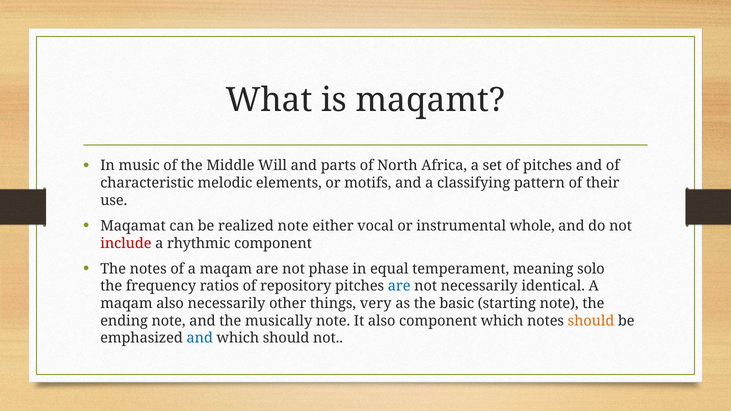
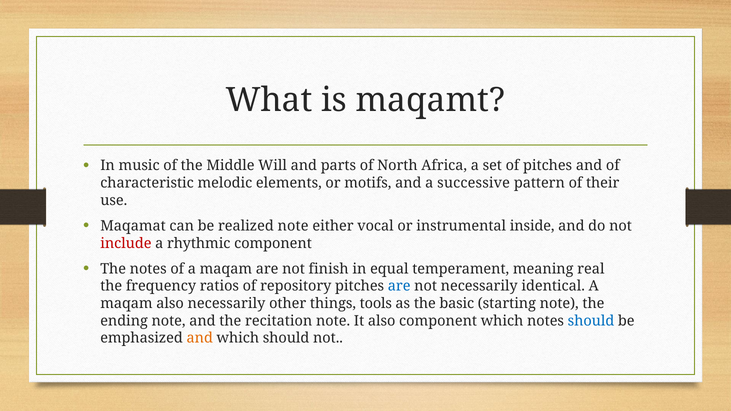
classifying: classifying -> successive (474, 183)
whole: whole -> inside (532, 226)
phase: phase -> finish (329, 269)
solo: solo -> real (591, 269)
very: very -> tools (376, 304)
musically: musically -> recitation (279, 321)
should colour: orange -> blue (591, 321)
and colour: blue -> orange (200, 338)
